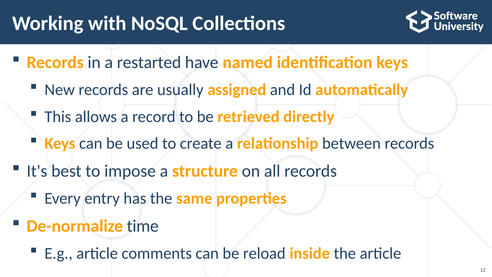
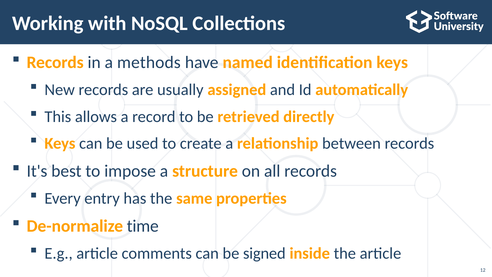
restarted: restarted -> methods (149, 62)
reload: reload -> signed (264, 253)
